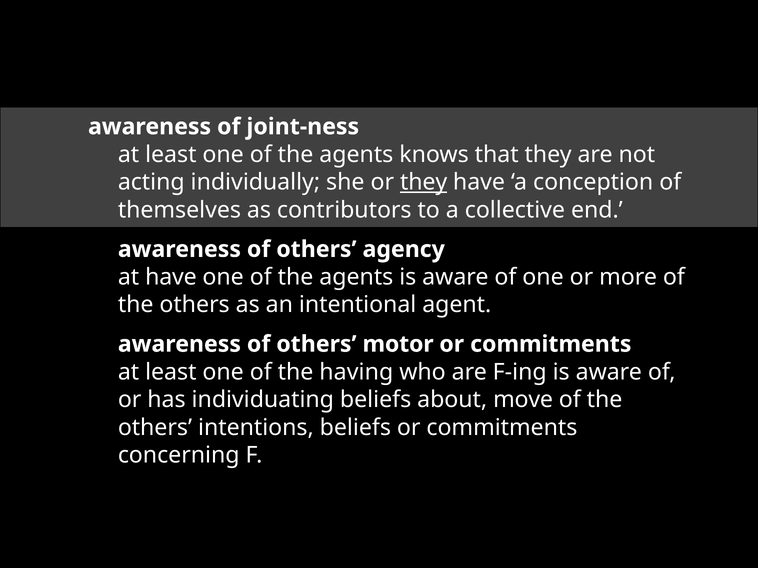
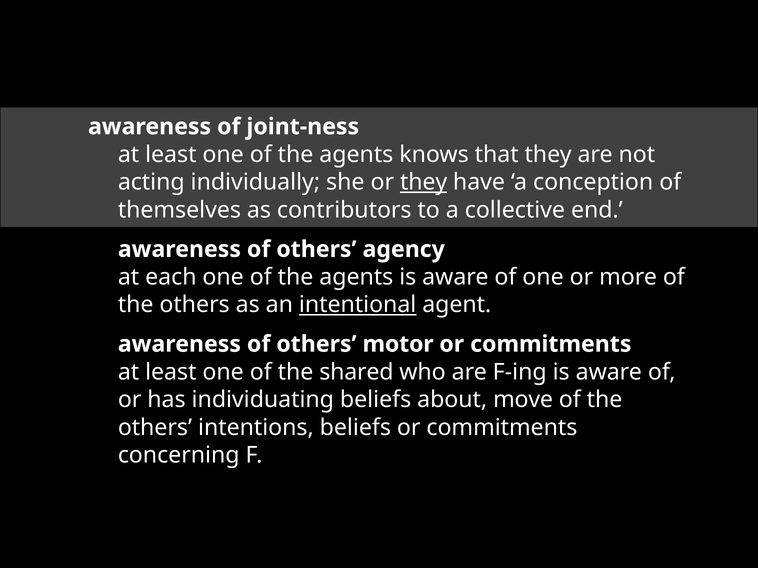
at have: have -> each (171, 277)
intentional underline: none -> present (358, 305)
having: having -> shared (356, 372)
